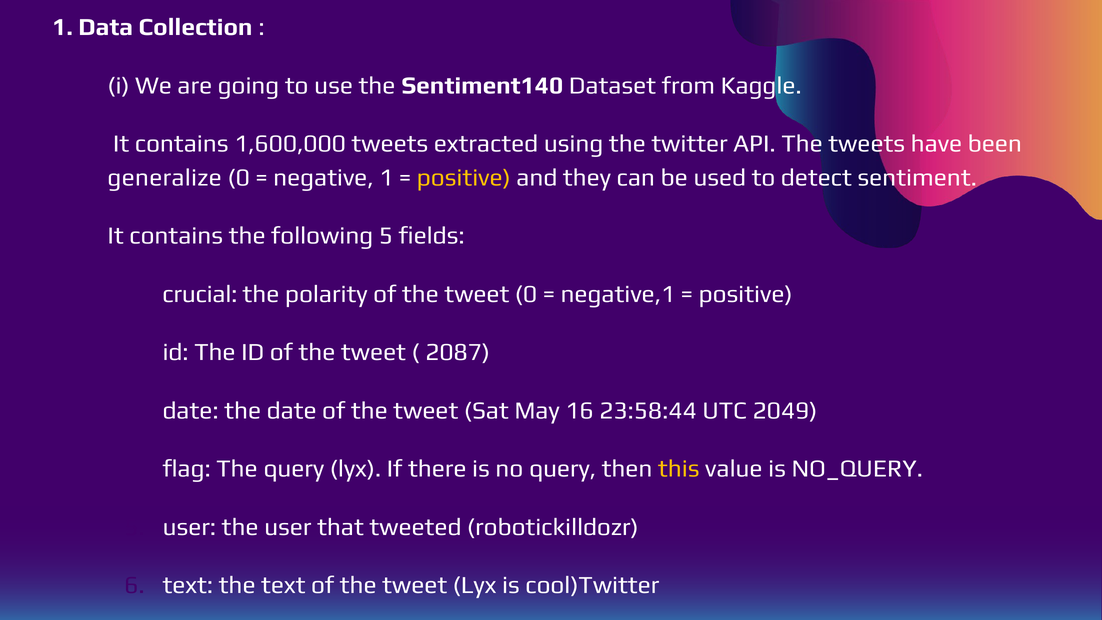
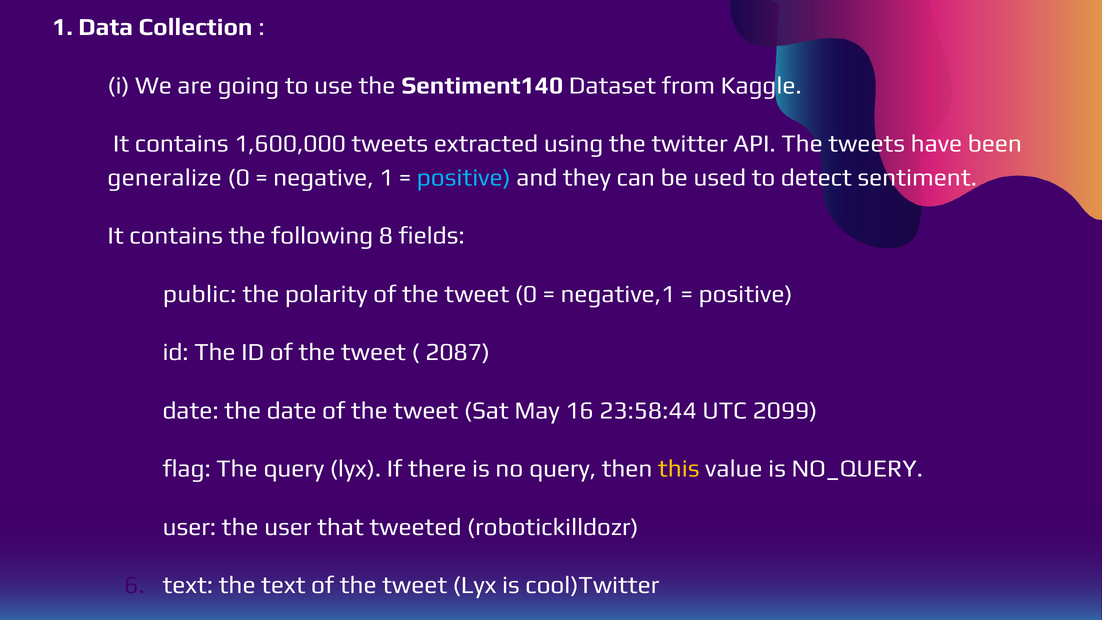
positive colour: yellow -> light blue (464, 178)
following 5: 5 -> 8 (386, 236)
crucial: crucial -> public (200, 294)
2049: 2049 -> 2099 (785, 411)
